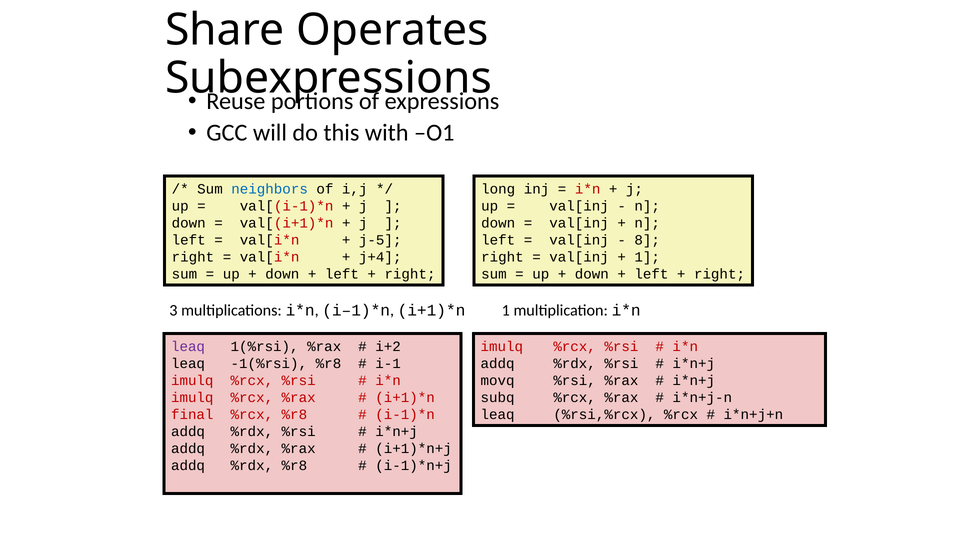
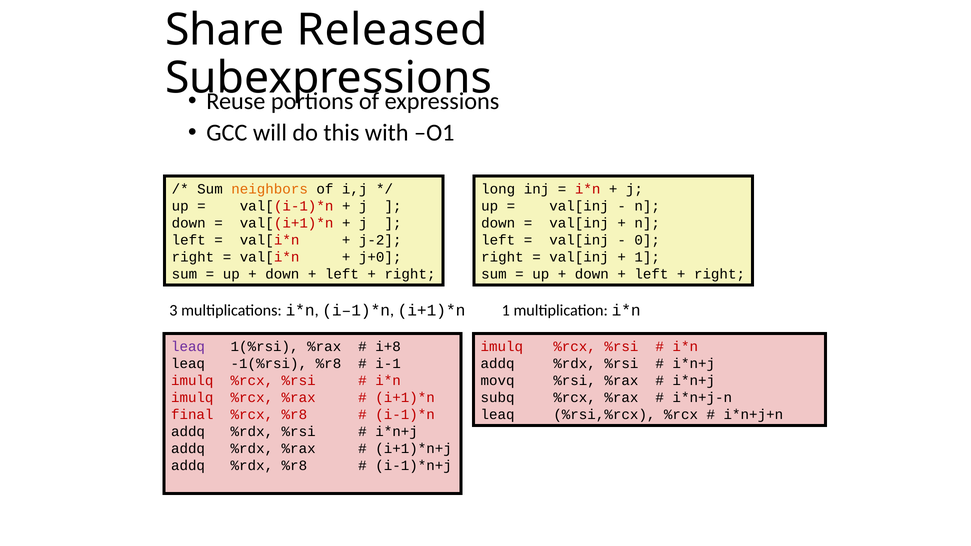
Operates: Operates -> Released (392, 30)
neighbors colour: blue -> orange (270, 189)
j-5: j-5 -> j-2 (380, 240)
8: 8 -> 0 (647, 240)
j+4: j+4 -> j+0 (380, 257)
i+2: i+2 -> i+8 (388, 347)
